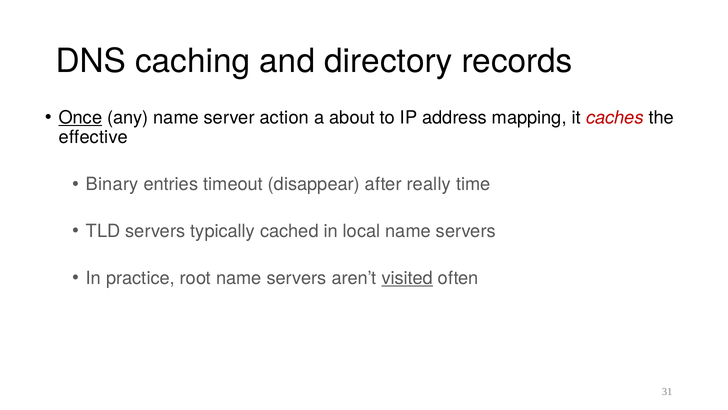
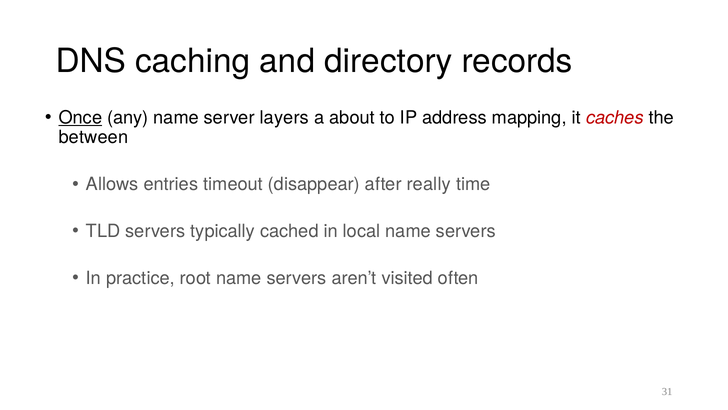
action: action -> layers (284, 117)
effective: effective -> between (93, 137)
Binary: Binary -> Allows (112, 184)
visited underline: present -> none (407, 278)
